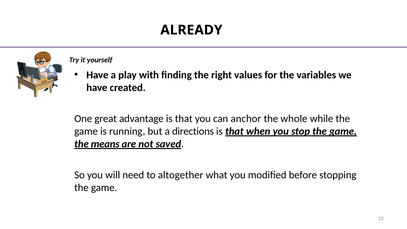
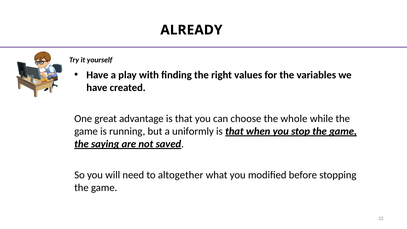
anchor: anchor -> choose (246, 119)
directions: directions -> uniformly (193, 131)
means: means -> saying (105, 144)
